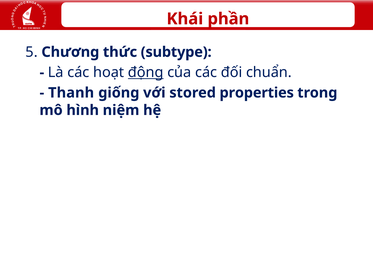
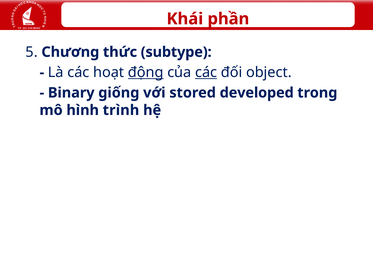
các underline: none -> present (206, 72)
chuẩn: chuẩn -> object (269, 72)
Thanh: Thanh -> Binary (71, 93)
properties: properties -> developed (257, 93)
niệm: niệm -> trình (121, 110)
